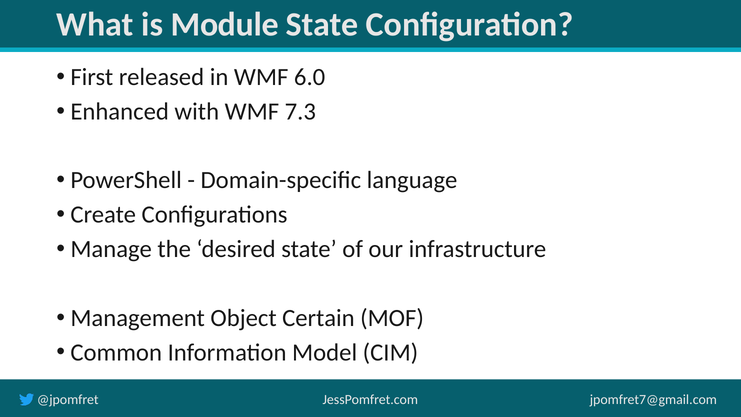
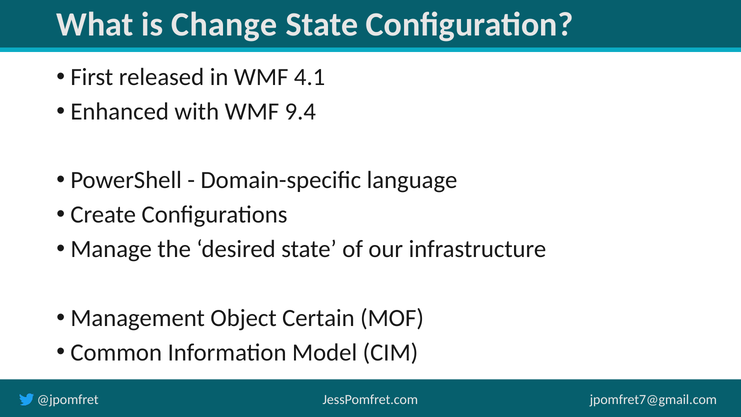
Module: Module -> Change (224, 25)
6.0: 6.0 -> 4.1 (310, 77)
7.3: 7.3 -> 9.4 (300, 111)
